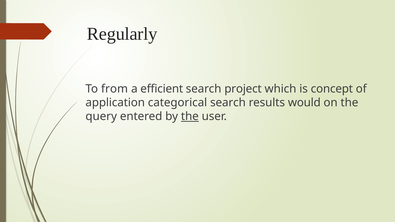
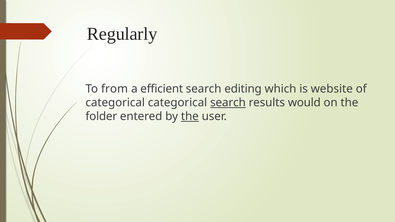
project: project -> editing (243, 89)
concept: concept -> website (332, 89)
application: application -> categorical (115, 103)
search underline: none -> present (228, 103)
query: query -> folder (101, 116)
